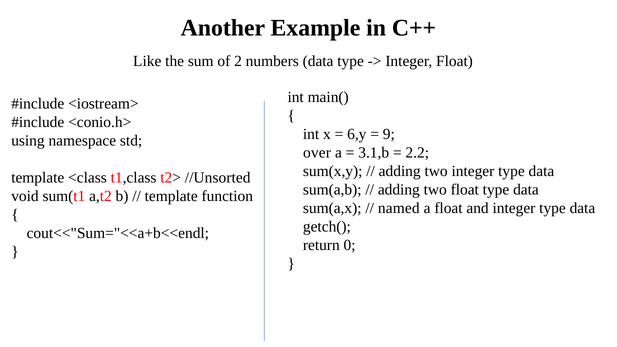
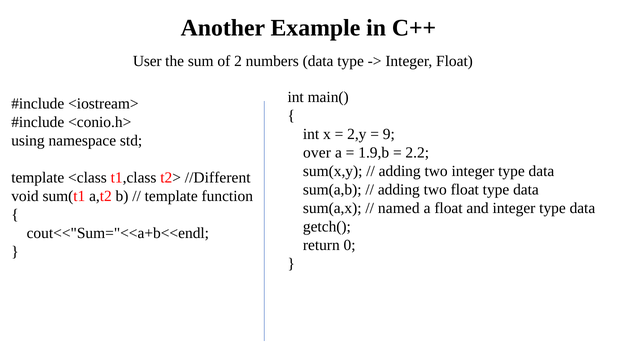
Like: Like -> User (147, 61)
6,y: 6,y -> 2,y (357, 134)
3.1,b: 3.1,b -> 1.9,b (374, 152)
//Unsorted: //Unsorted -> //Different (218, 178)
